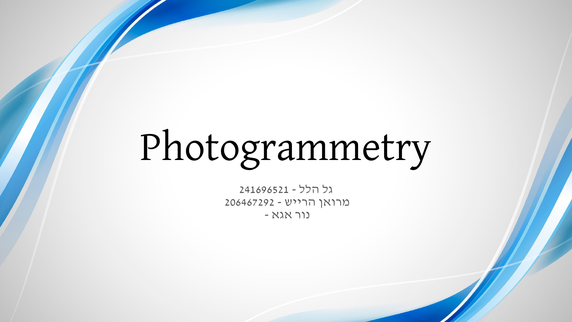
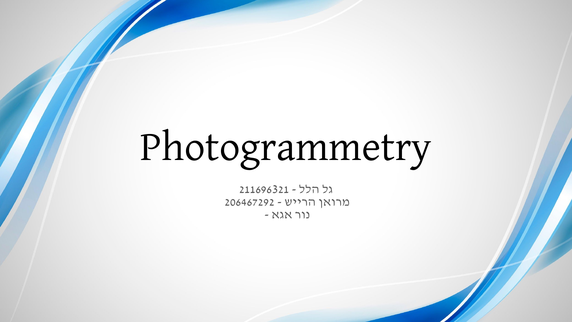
241696521: 241696521 -> 211696321 (264, 189)
